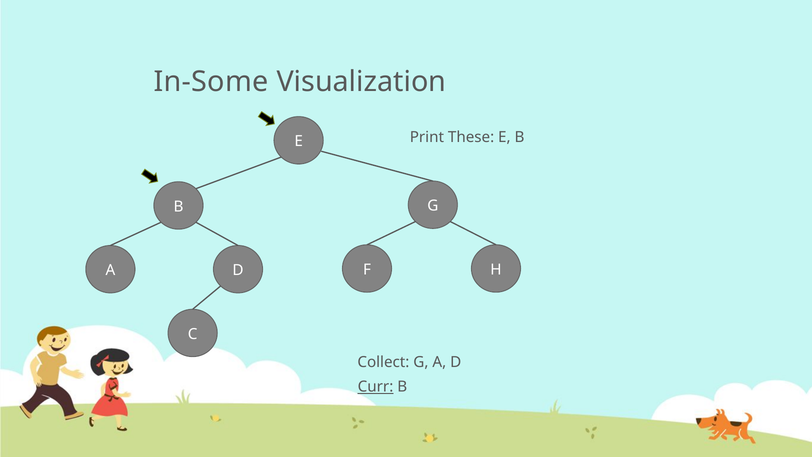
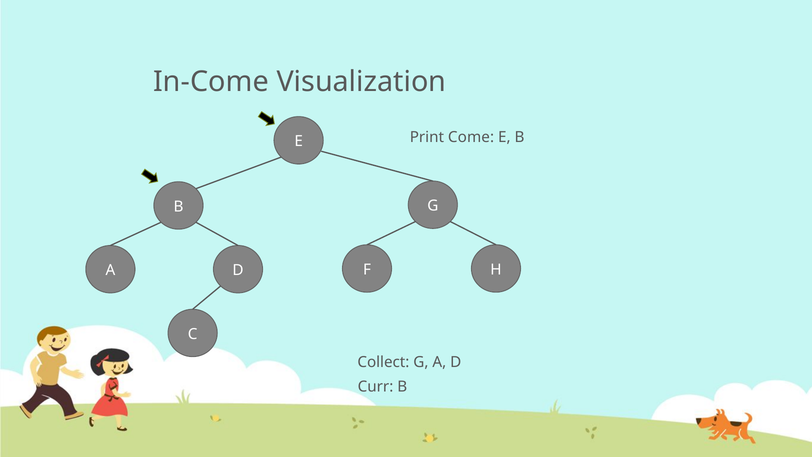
In-Some: In-Some -> In-Come (211, 81)
These: These -> Come (471, 137)
Curr underline: present -> none (376, 387)
